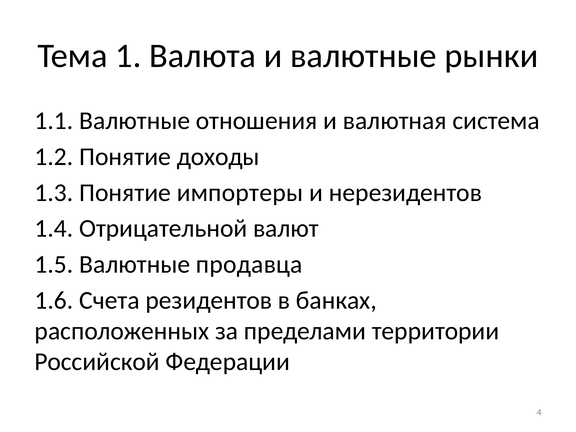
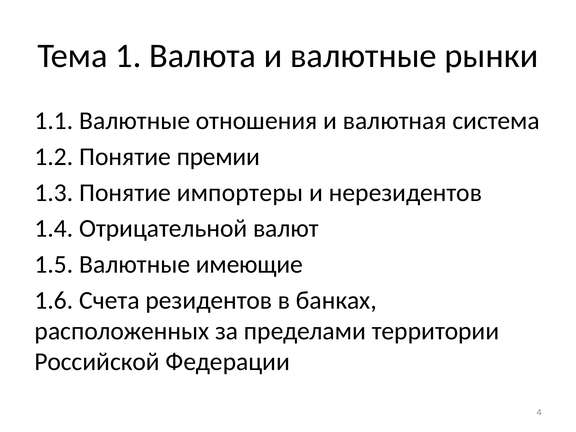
доходы: доходы -> премии (218, 157)
продавца: продавца -> имеющие (249, 264)
